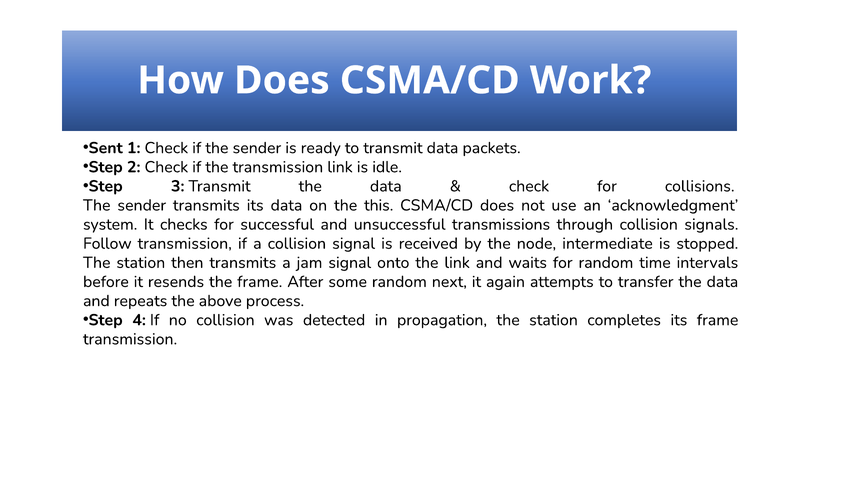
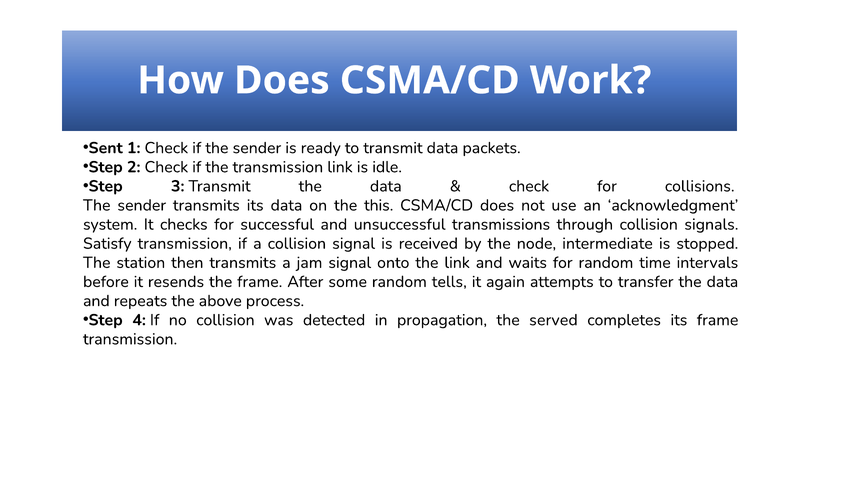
Follow: Follow -> Satisfy (107, 244)
next: next -> tells (449, 282)
propagation the station: station -> served (553, 320)
